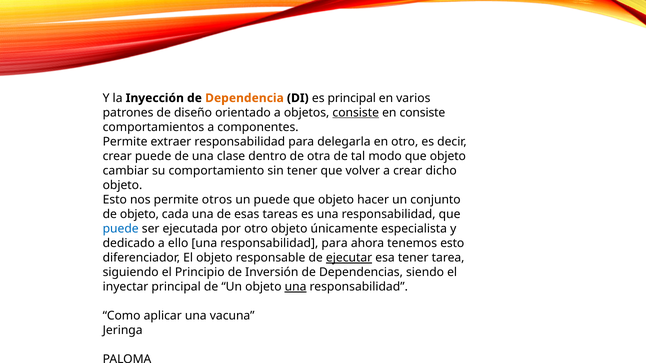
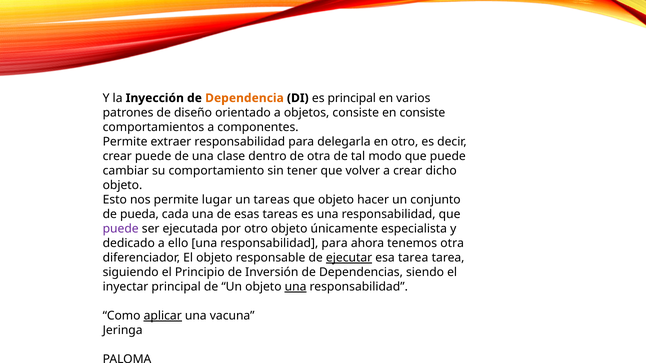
consiste underline: present -> none (356, 113)
modo que objeto: objeto -> puede (448, 156)
otros: otros -> lugar (217, 200)
un puede: puede -> tareas (272, 200)
de objeto: objeto -> pueda (139, 214)
puede colour: blue -> purple (121, 229)
tenemos esto: esto -> otra (452, 244)
esa tener: tener -> tarea (413, 258)
aplicar underline: none -> present (163, 316)
